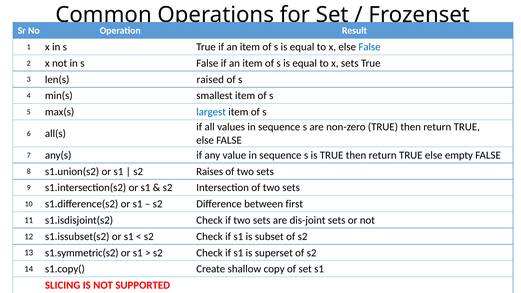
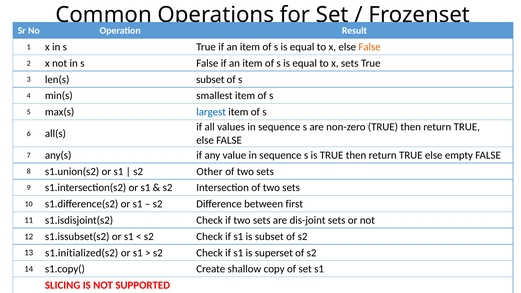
False colour: blue -> orange (370, 47)
len(s raised: raised -> subset (210, 79)
Raises: Raises -> Other (210, 172)
s1.symmetric(s2: s1.symmetric(s2 -> s1.initialized(s2 (82, 253)
